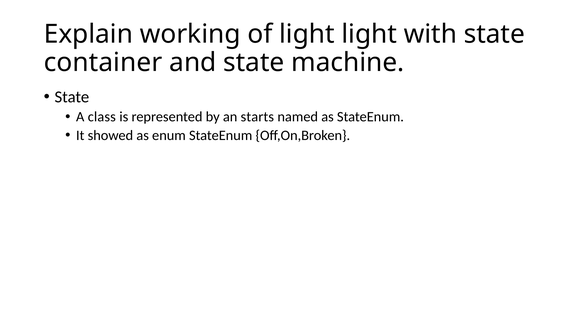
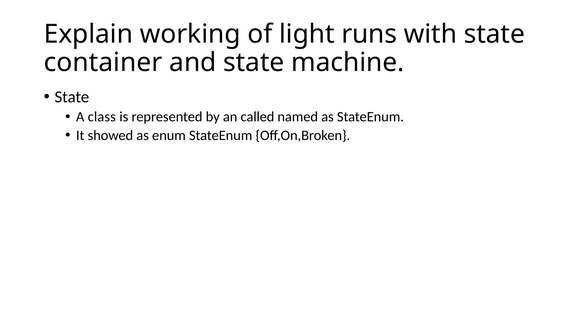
light light: light -> runs (369, 34)
starts: starts -> called (257, 117)
